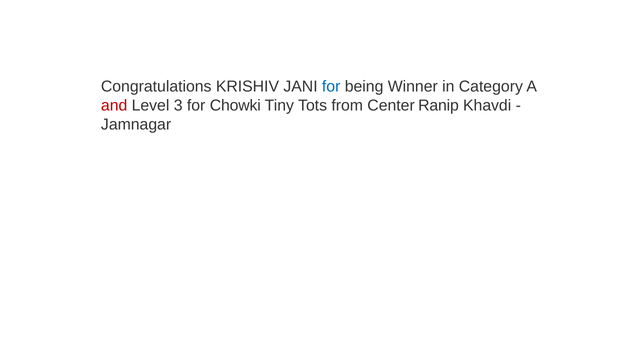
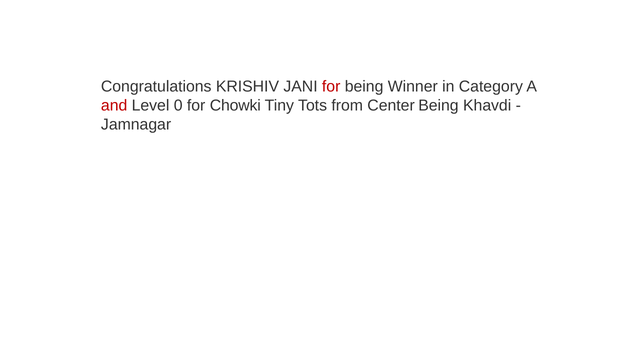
for colour: blue -> red (331, 86)
3: 3 -> 0 (178, 105)
Center Ranip: Ranip -> Being (438, 105)
